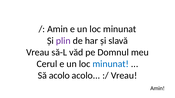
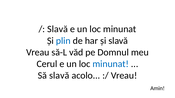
Amin: Amin -> Slavă (58, 29)
plin colour: purple -> blue (63, 41)
Să acolo: acolo -> slavă (59, 76)
